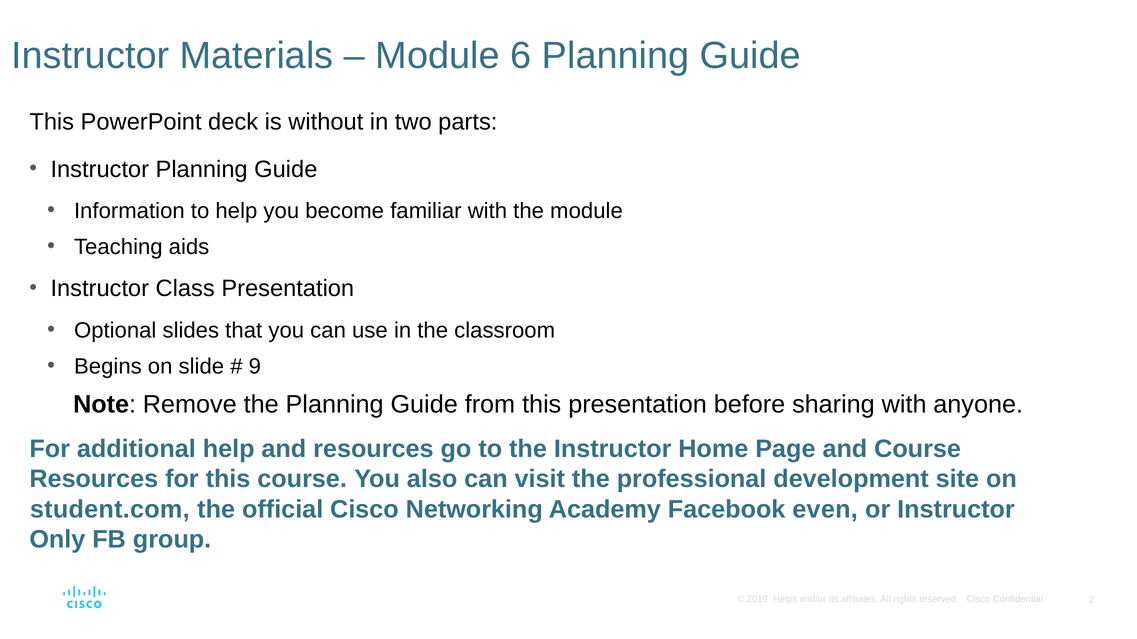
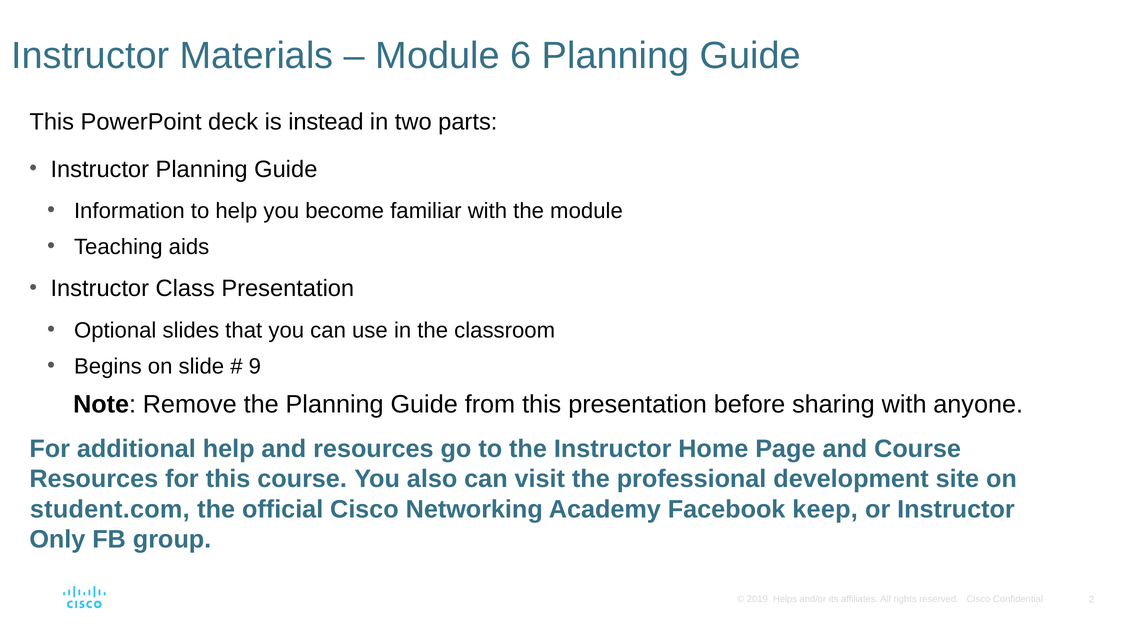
without: without -> instead (326, 122)
even: even -> keep (825, 510)
